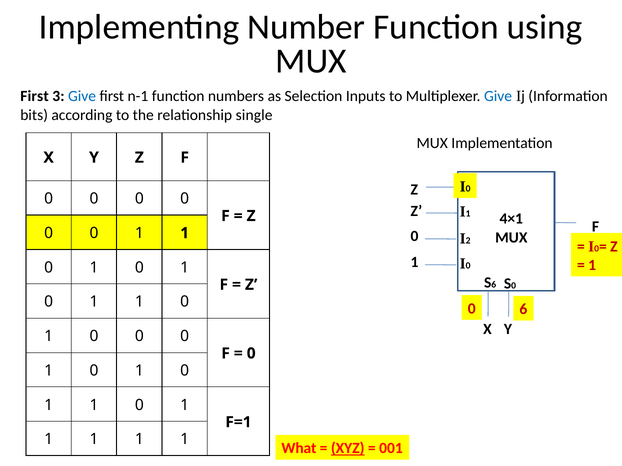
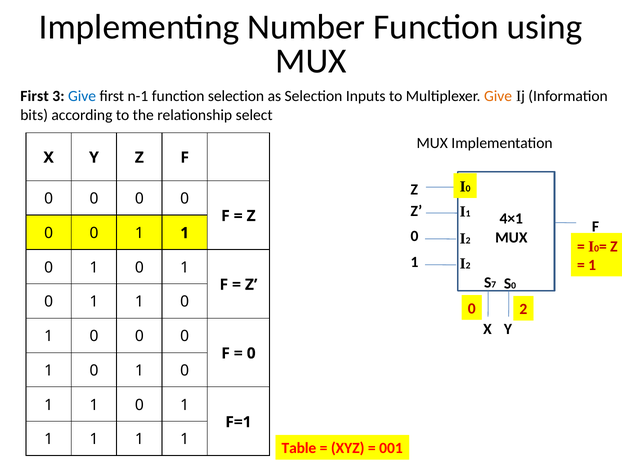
function numbers: numbers -> selection (236, 96)
Give colour: blue -> orange (498, 96)
single: single -> select (254, 115)
0: 0 -> 2 (468, 266)
6: 6 -> 7 (494, 285)
0 6: 6 -> 2 (523, 310)
What: What -> Table (299, 449)
XYZ underline: present -> none (348, 449)
